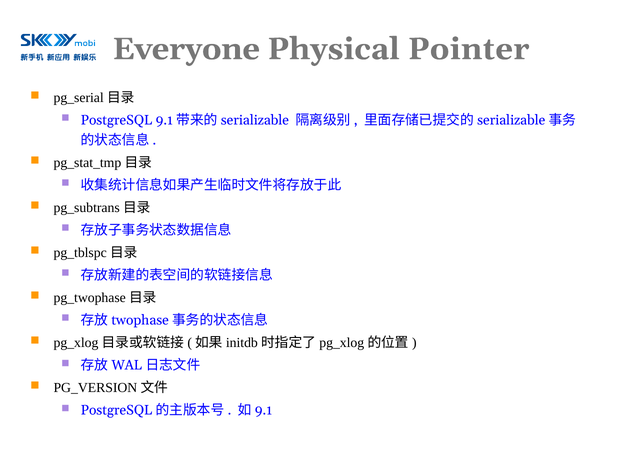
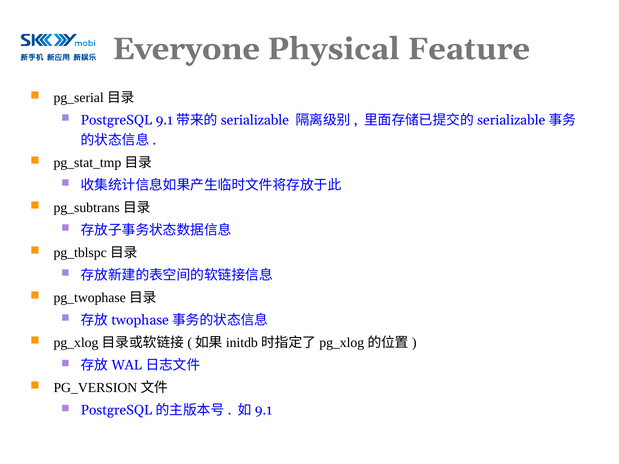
Pointer: Pointer -> Feature (469, 49)
